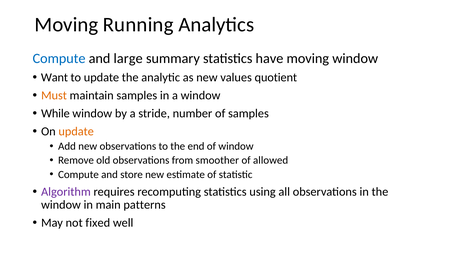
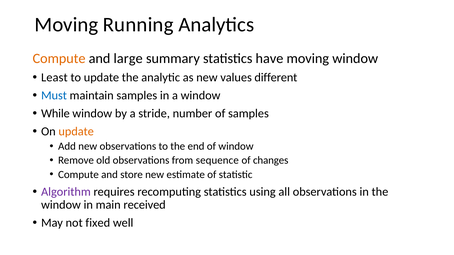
Compute colour: blue -> orange (59, 59)
Want: Want -> Least (54, 78)
quotient: quotient -> different (276, 78)
Must colour: orange -> blue (54, 96)
smoother: smoother -> sequence (217, 161)
allowed: allowed -> changes (271, 161)
patterns: patterns -> received (145, 205)
